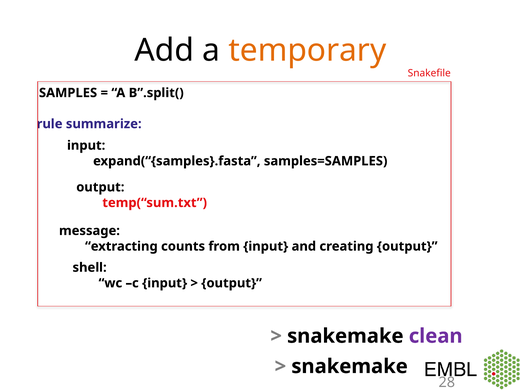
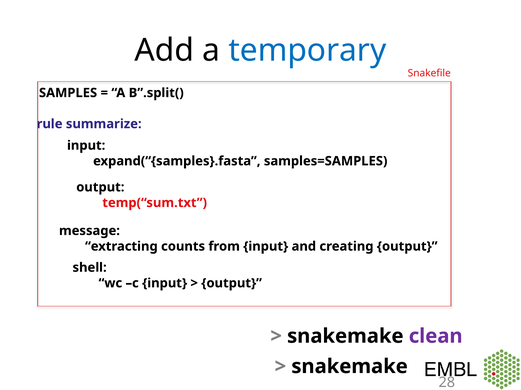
temporary colour: orange -> blue (307, 50)
